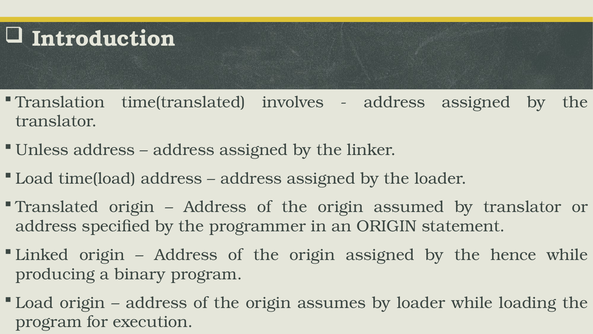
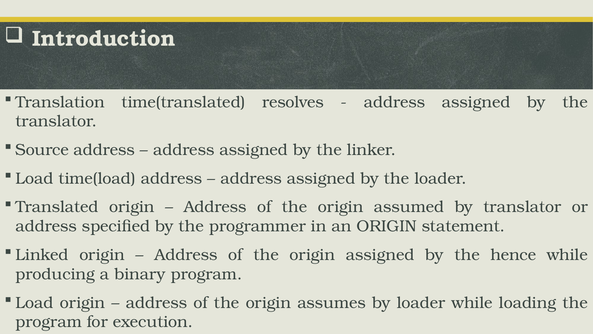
involves: involves -> resolves (293, 102)
Unless: Unless -> Source (42, 150)
